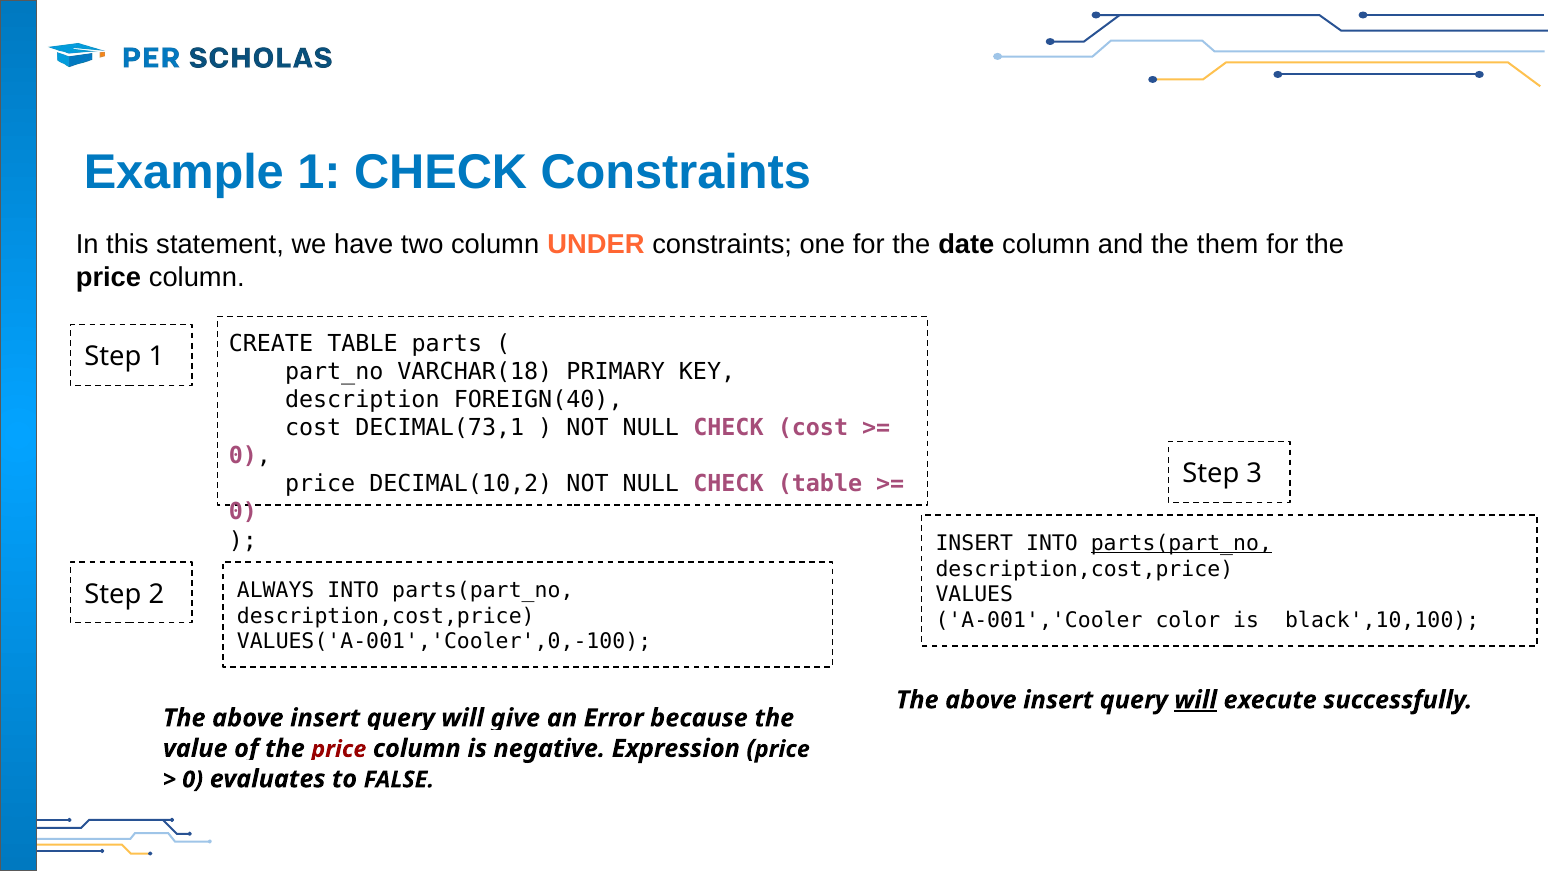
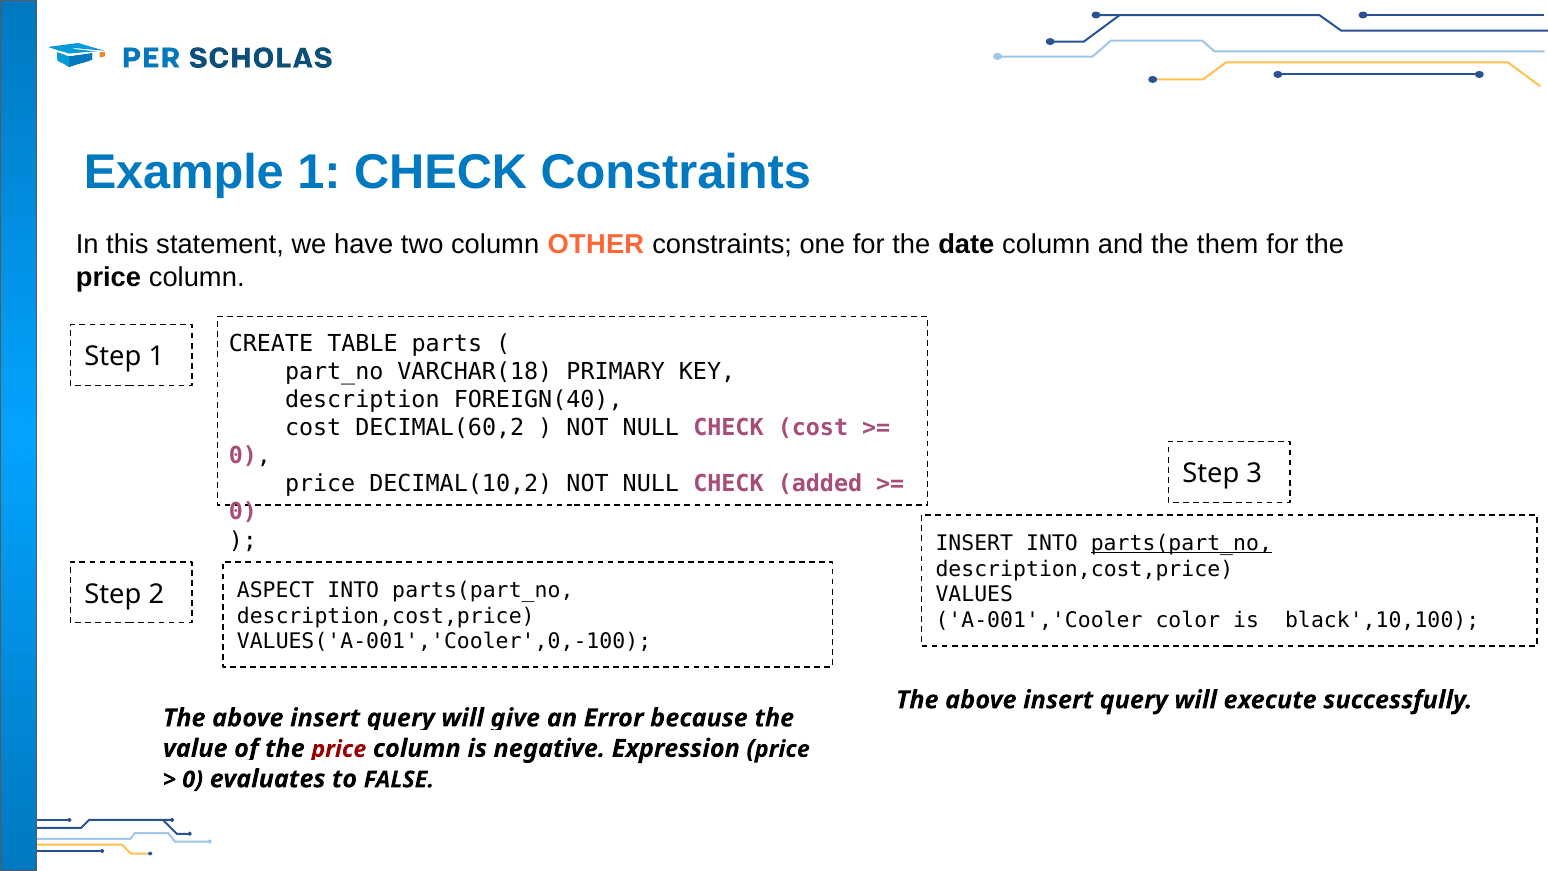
UNDER: UNDER -> OTHER (596, 244)
DECIMAL(73,1: DECIMAL(73,1 -> DECIMAL(60,2 (440, 428)
CHECK table: table -> added (820, 484)
ALWAYS: ALWAYS -> ASPECT (276, 590)
will underline: present -> none (1196, 700)
